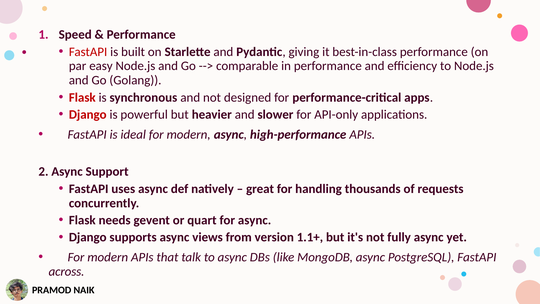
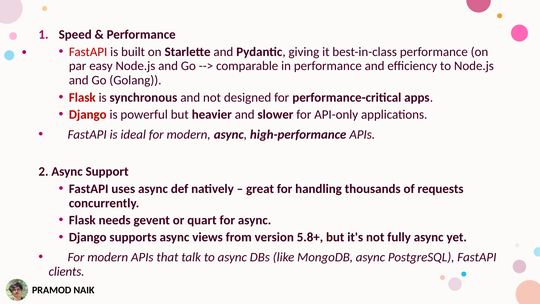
1.1+: 1.1+ -> 5.8+ (310, 237)
across: across -> clients (67, 271)
